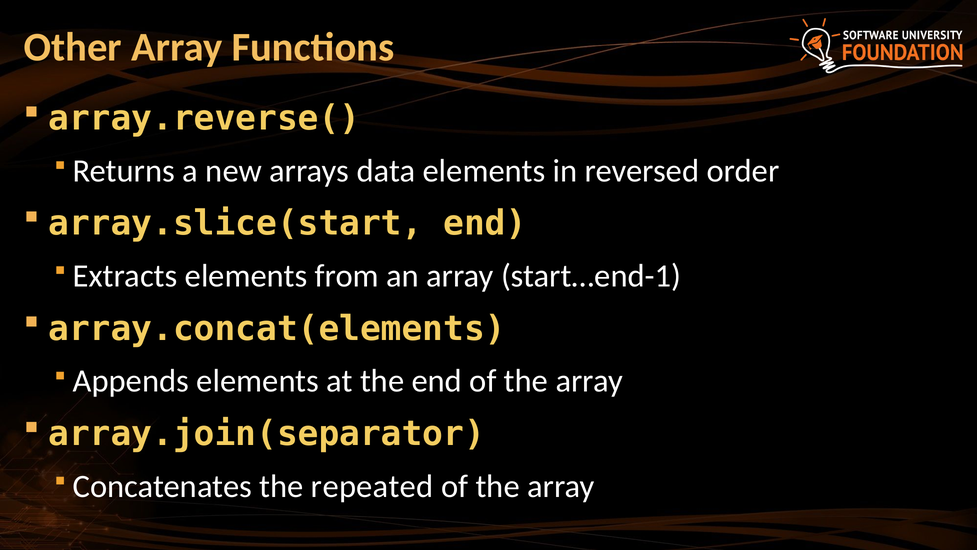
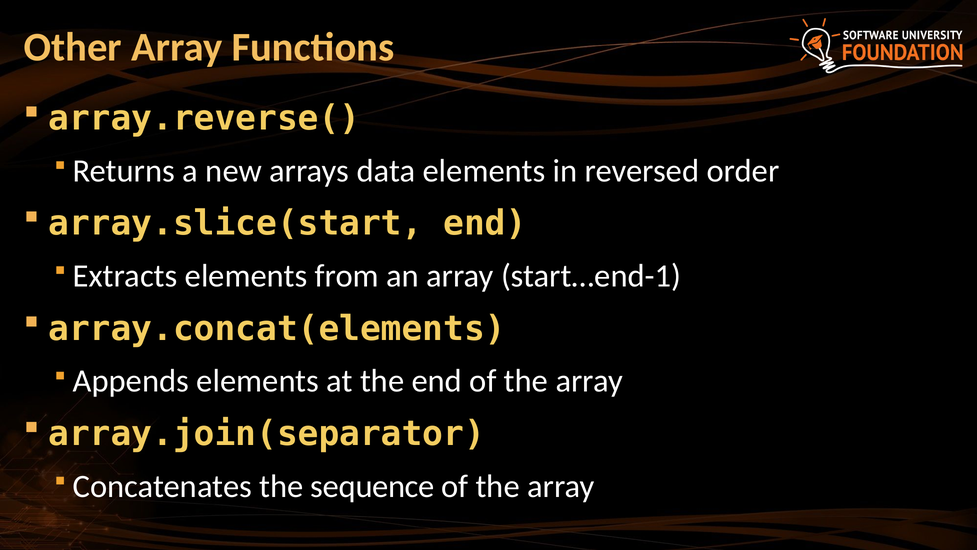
repeated: repeated -> sequence (372, 486)
